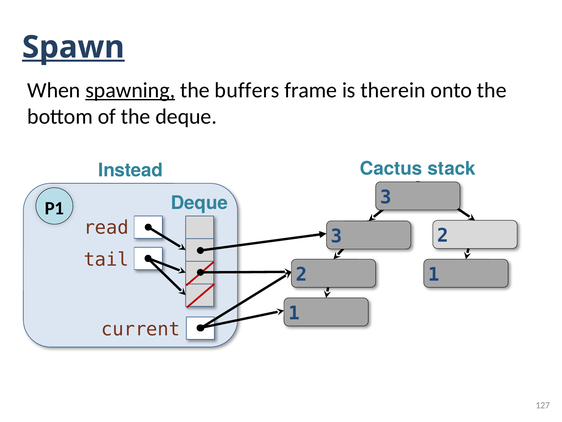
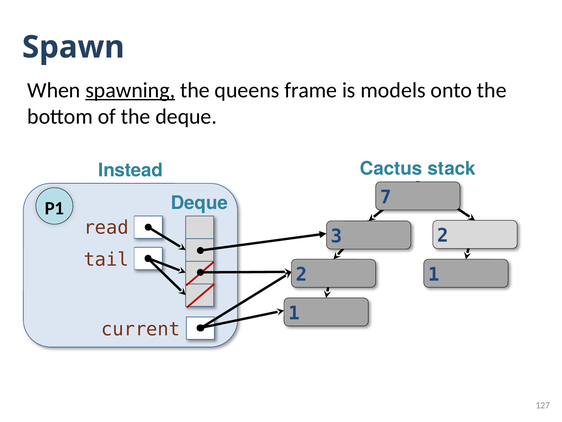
Spawn underline: present -> none (73, 47)
buffers: buffers -> queens (247, 90)
therein: therein -> models (393, 90)
Deque 3: 3 -> 7 (386, 197)
